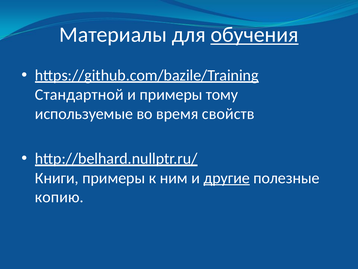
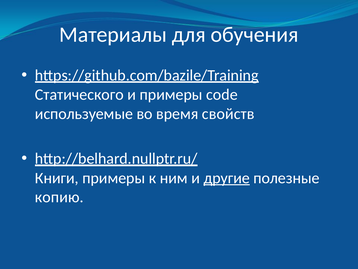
обучения underline: present -> none (255, 35)
Стандартной: Стандартной -> Статического (79, 95)
тому: тому -> code (222, 95)
